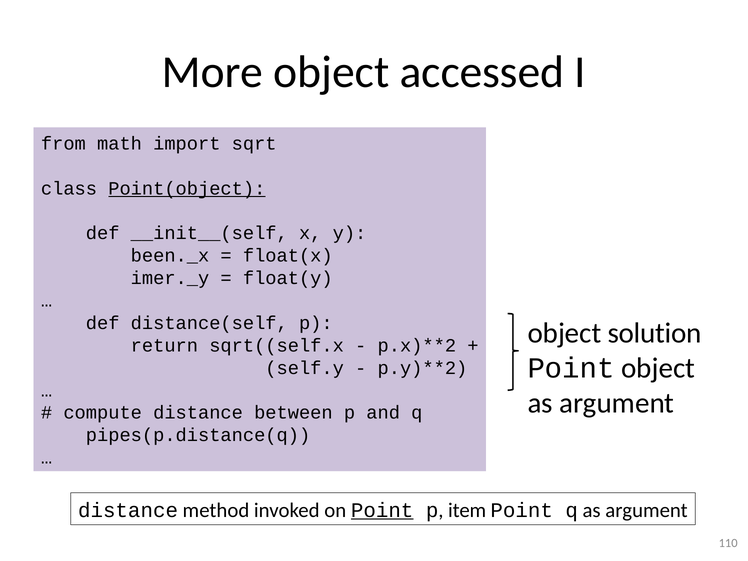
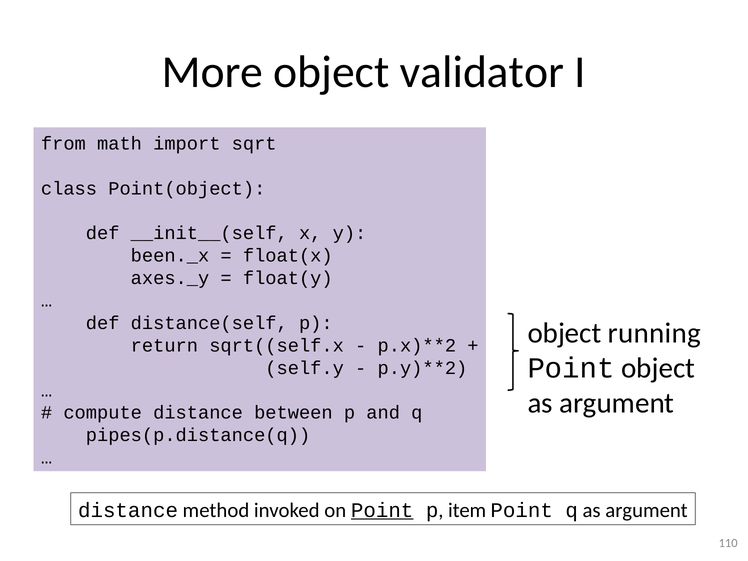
accessed: accessed -> validator (482, 72)
Point(object underline: present -> none (187, 188)
imer._y: imer._y -> axes._y (170, 278)
solution: solution -> running (654, 333)
